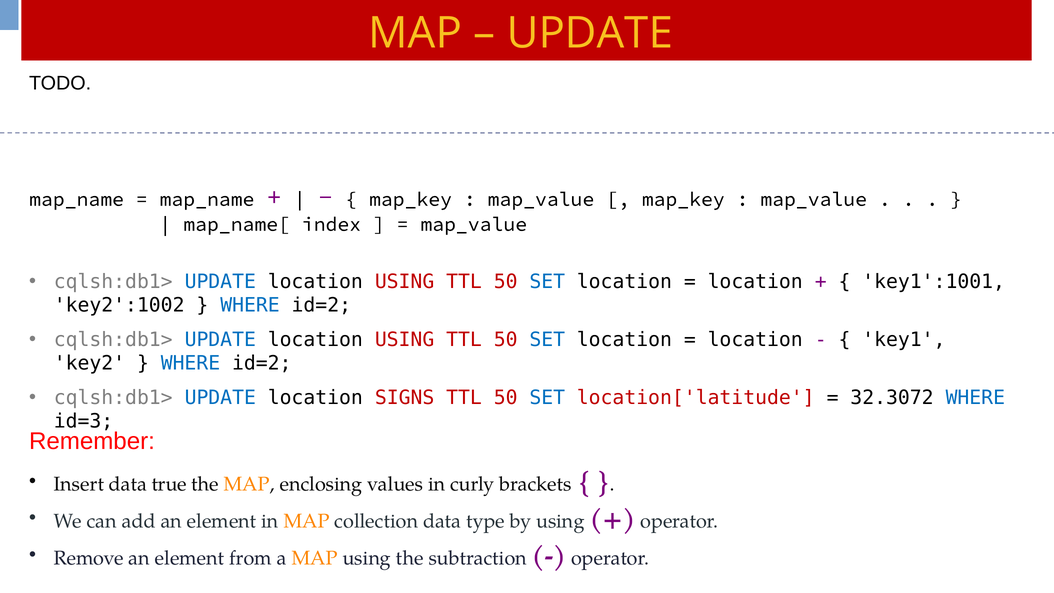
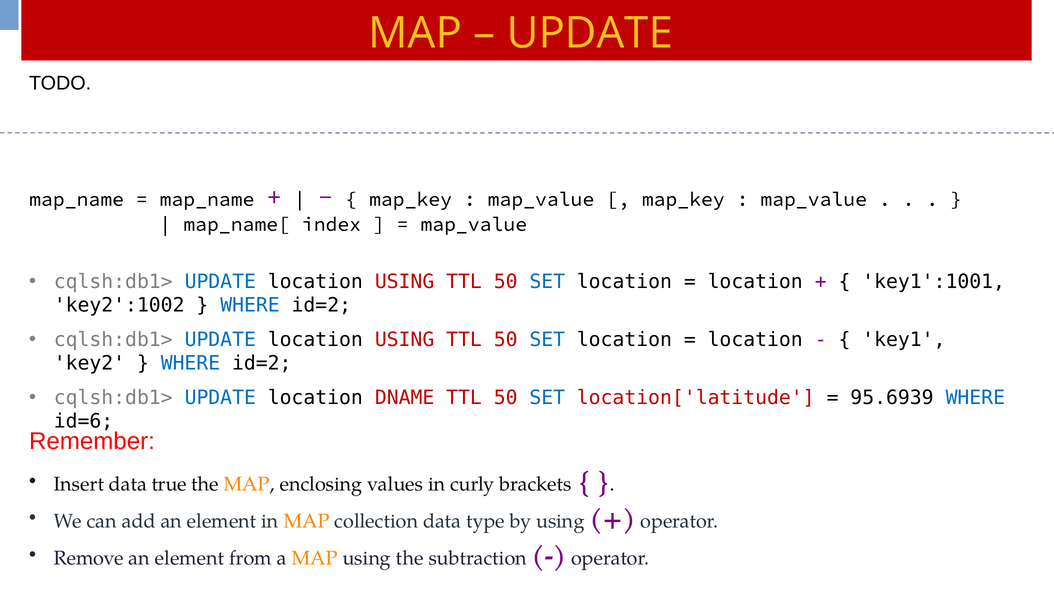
SIGNS: SIGNS -> DNAME (405, 398)
32.3072: 32.3072 -> 95.6939 (892, 398)
id=3: id=3 -> id=6 (84, 421)
